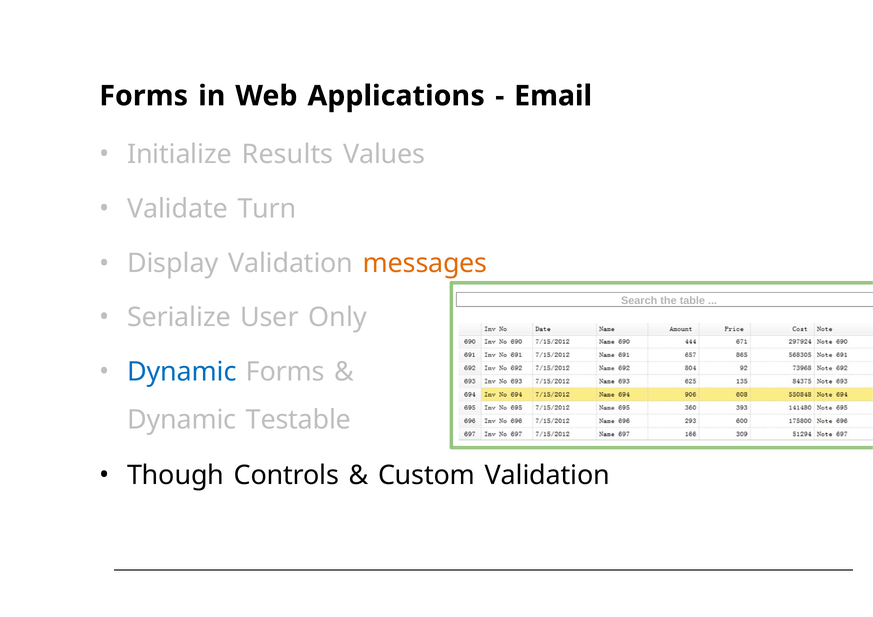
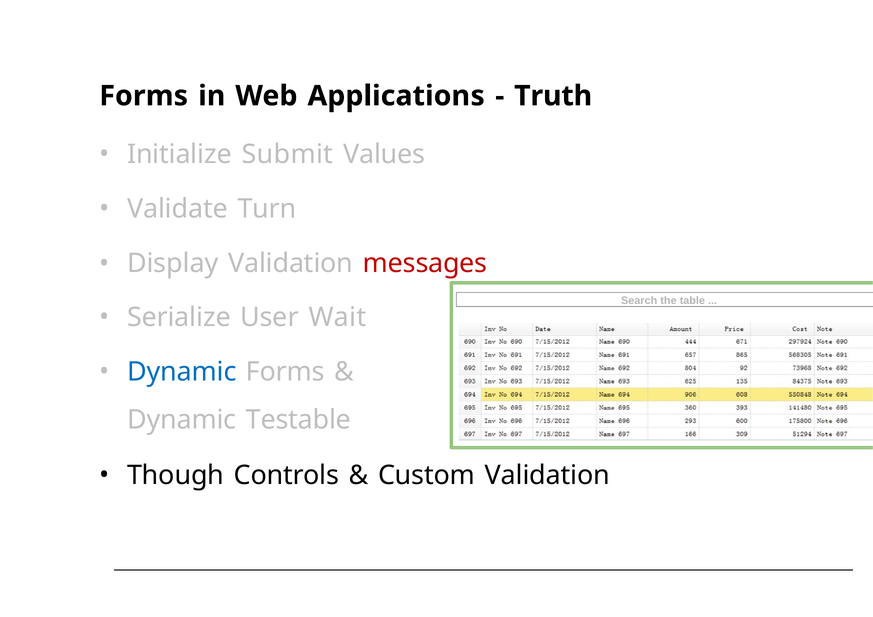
Email: Email -> Truth (553, 96)
Results: Results -> Submit (287, 154)
messages colour: orange -> red (425, 264)
Only: Only -> Wait (337, 318)
